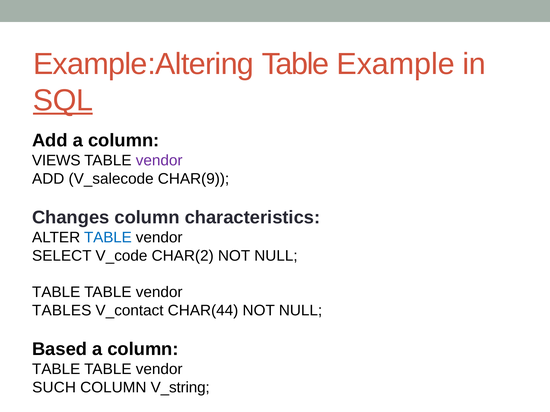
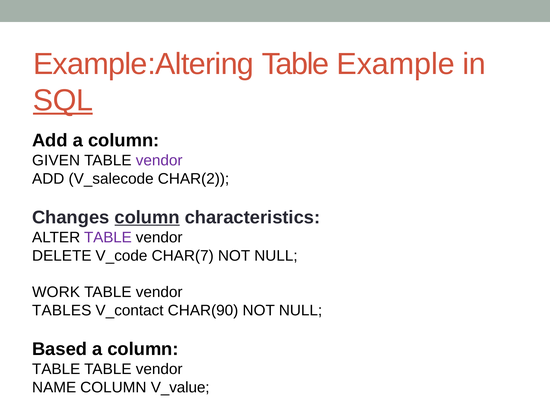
VIEWS: VIEWS -> GIVEN (56, 161)
CHAR(9: CHAR(9 -> CHAR(2 (194, 179)
column underline: none -> present (147, 218)
TABLE colour: blue -> purple (108, 238)
SELECT: SELECT -> DELETE (62, 256)
CHAR(2: CHAR(2 -> CHAR(7 (183, 256)
TABLE: TABLE -> WORK (56, 293)
CHAR(44: CHAR(44 -> CHAR(90 (203, 311)
SUCH: SUCH -> NAME (54, 388)
V_string: V_string -> V_value (180, 388)
